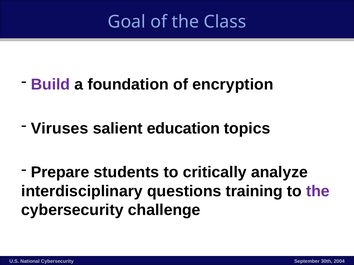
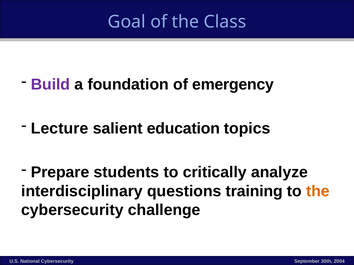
encryption: encryption -> emergency (233, 84)
Viruses: Viruses -> Lecture (60, 129)
the colour: purple -> orange (318, 192)
